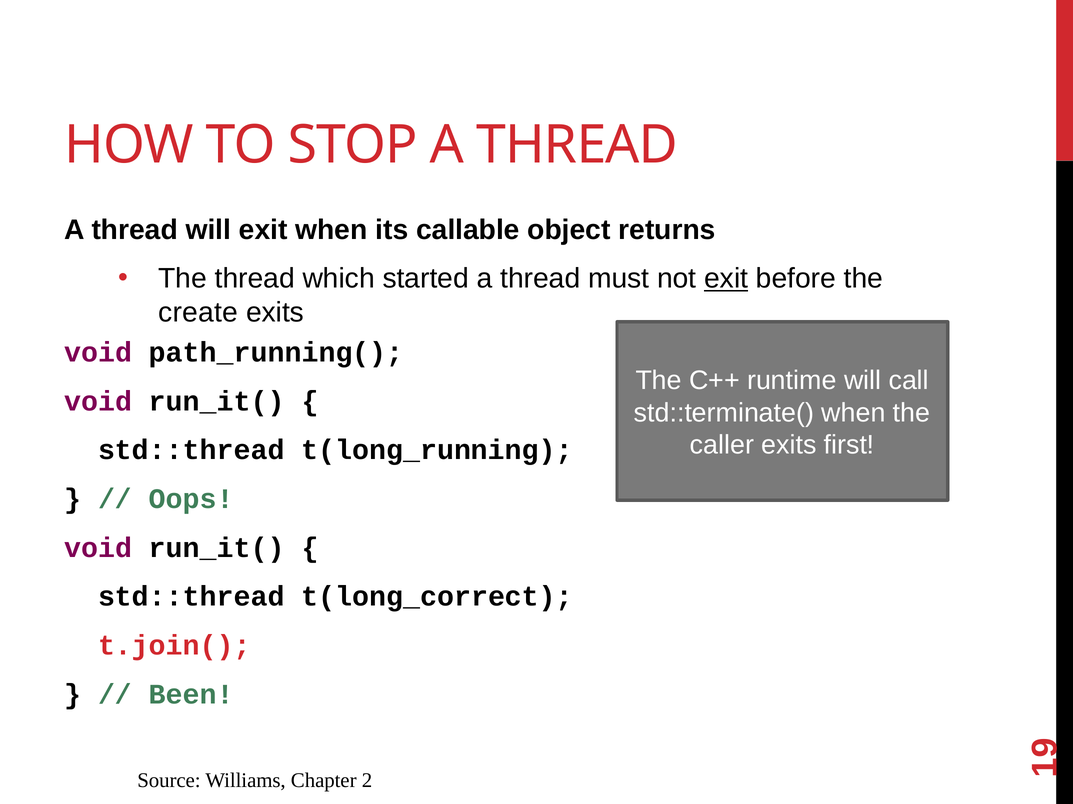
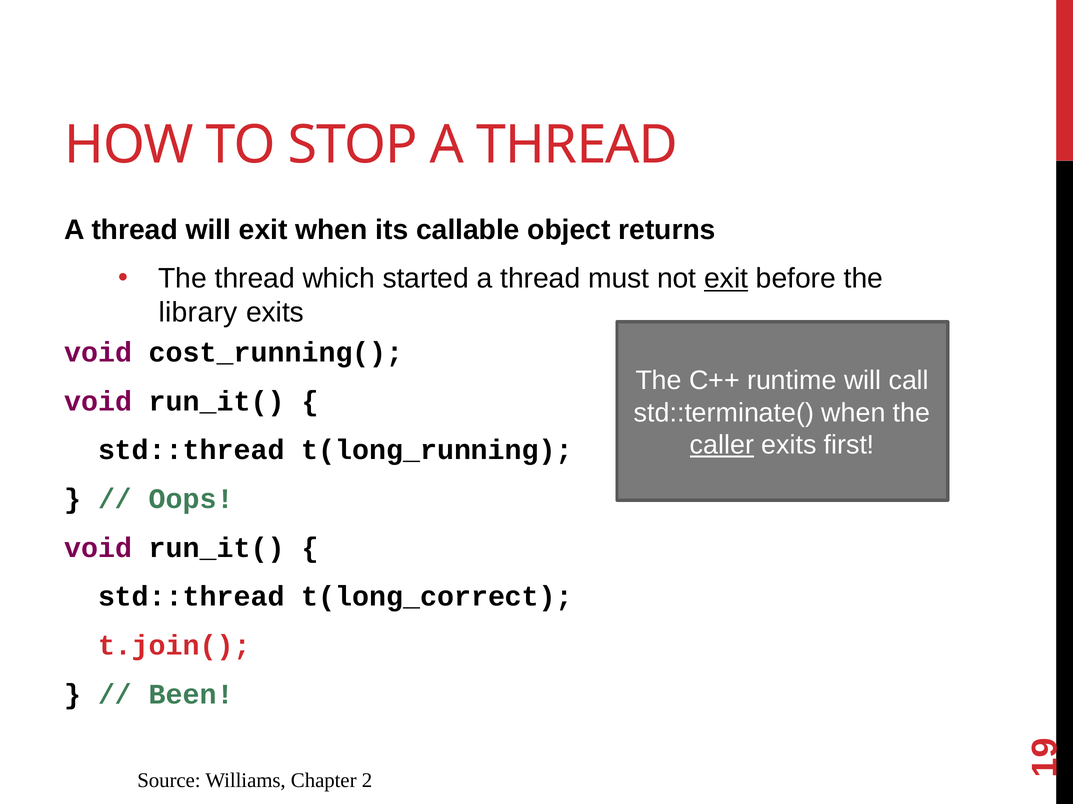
create: create -> library (198, 313)
path_running(: path_running( -> cost_running( (276, 353)
caller underline: none -> present (722, 445)
